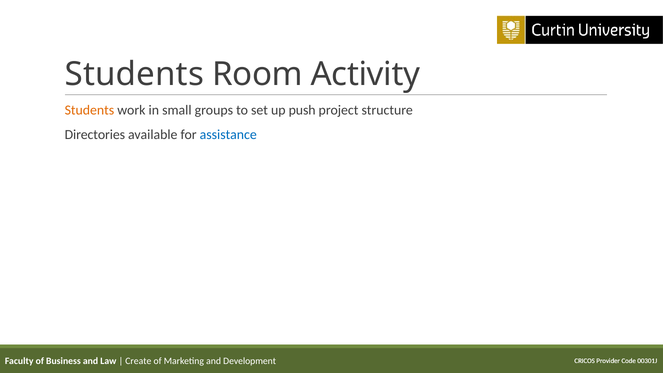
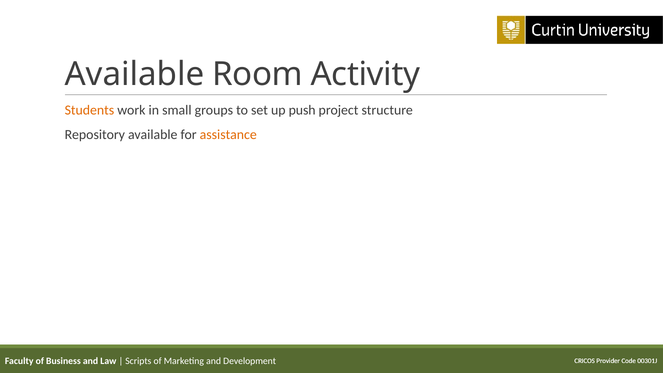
Students: Students -> Available (134, 74)
Directories: Directories -> Repository (95, 135)
assistance colour: blue -> orange (228, 135)
Create: Create -> Scripts (138, 361)
